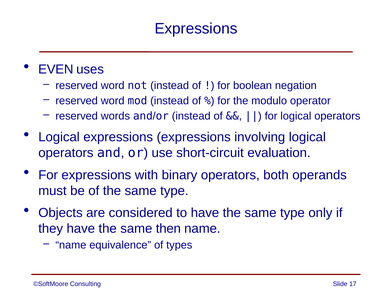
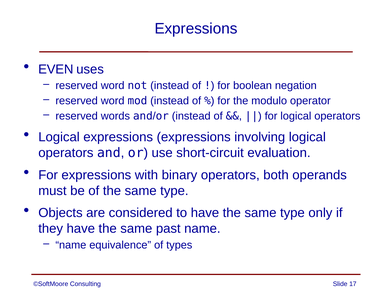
then: then -> past (168, 229)
